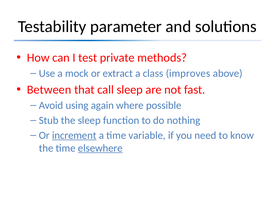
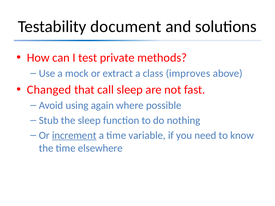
parameter: parameter -> document (126, 27)
Between: Between -> Changed (49, 90)
elsewhere underline: present -> none (100, 148)
